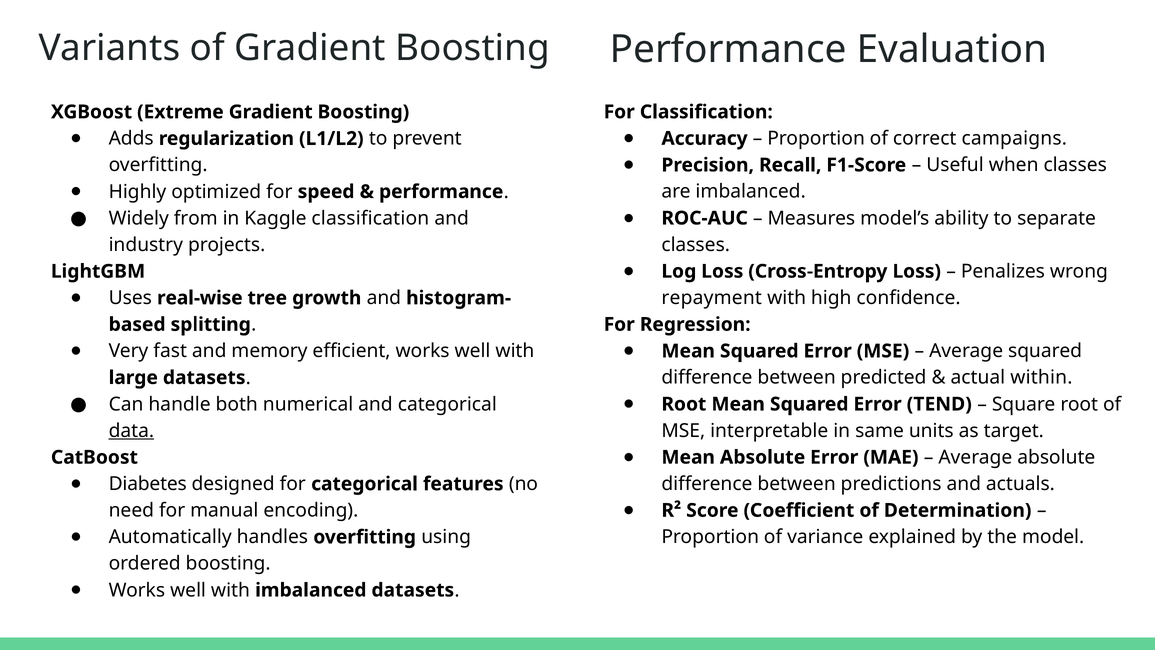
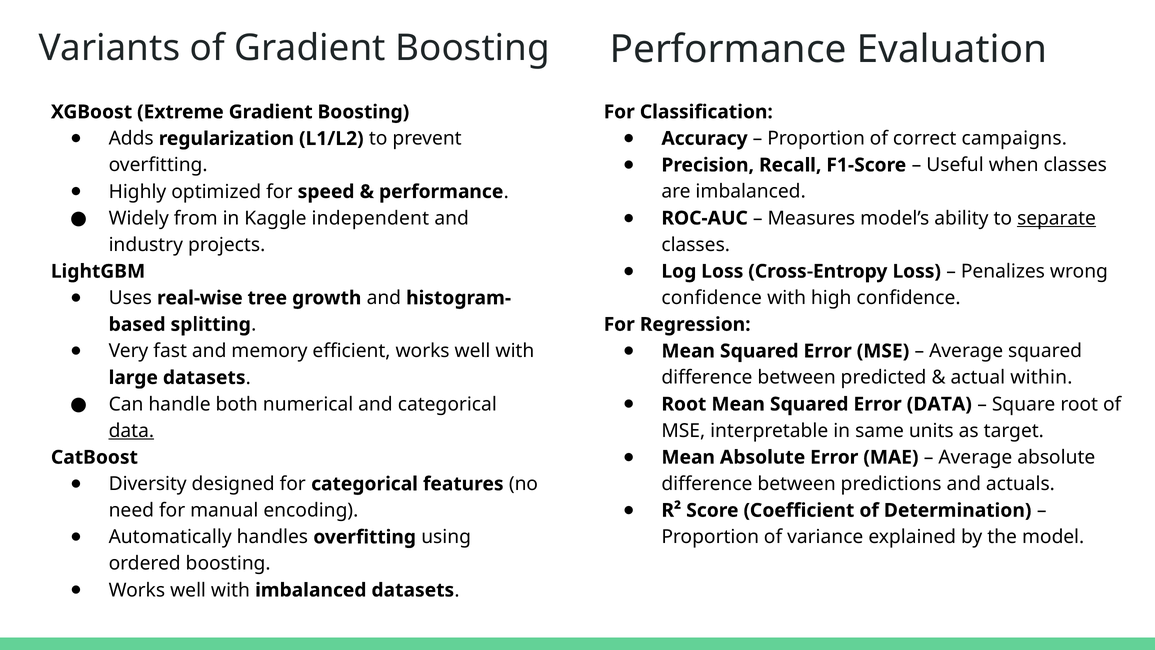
separate underline: none -> present (1057, 218)
Kaggle classification: classification -> independent (370, 218)
repayment: repayment -> confidence (712, 298)
Error TEND: TEND -> DATA (939, 404)
Diabetes: Diabetes -> Diversity (148, 484)
